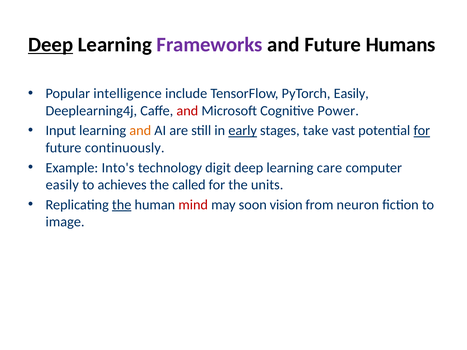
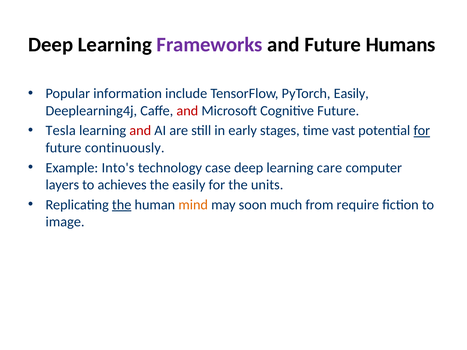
Deep underline: present -> none (51, 45)
intelligence: intelligence -> information (128, 94)
Cognitive Power: Power -> Future (338, 111)
Input: Input -> Tesla (61, 131)
and colour: orange -> red (140, 131)
early underline: present -> none (243, 131)
take: take -> time (316, 131)
digit: digit -> case (218, 168)
easily: easily -> layers (62, 185)
the called: called -> easily (189, 185)
mind colour: red -> orange (193, 205)
vision: vision -> much (286, 205)
neuron: neuron -> require (358, 205)
